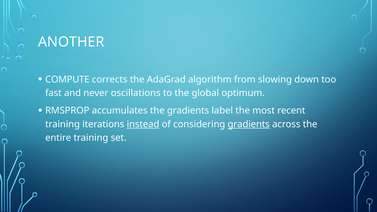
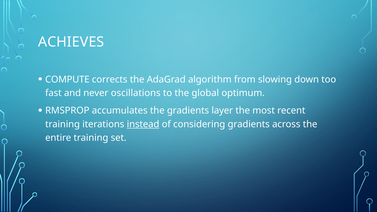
ANOTHER: ANOTHER -> ACHIEVES (71, 42)
label: label -> layer (222, 111)
gradients underline: present -> none (249, 124)
